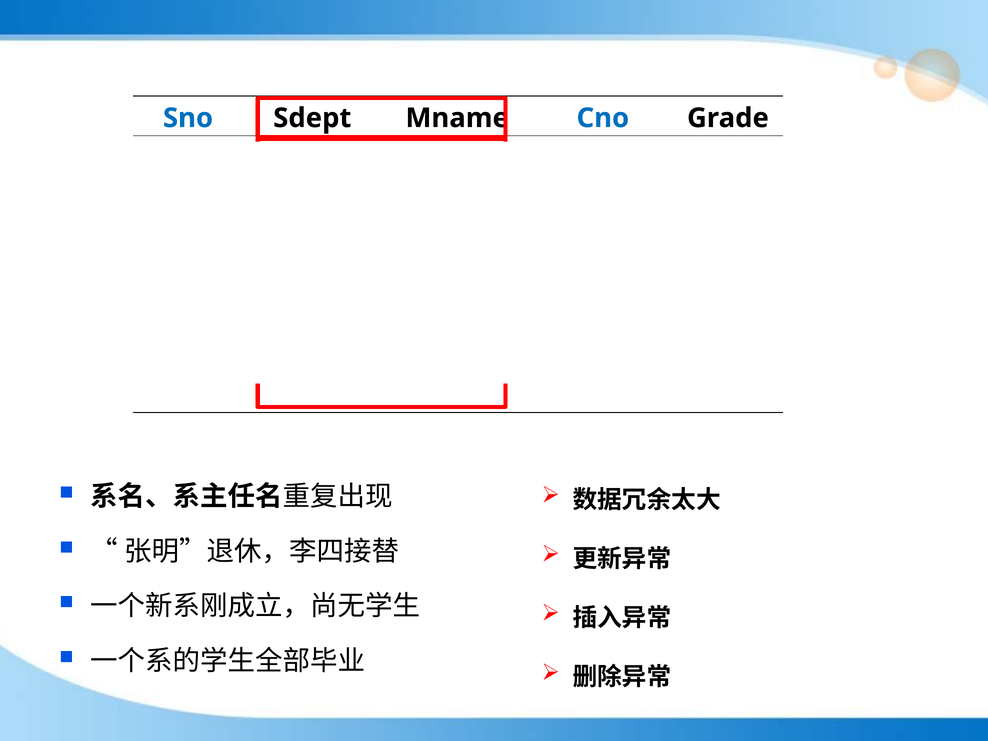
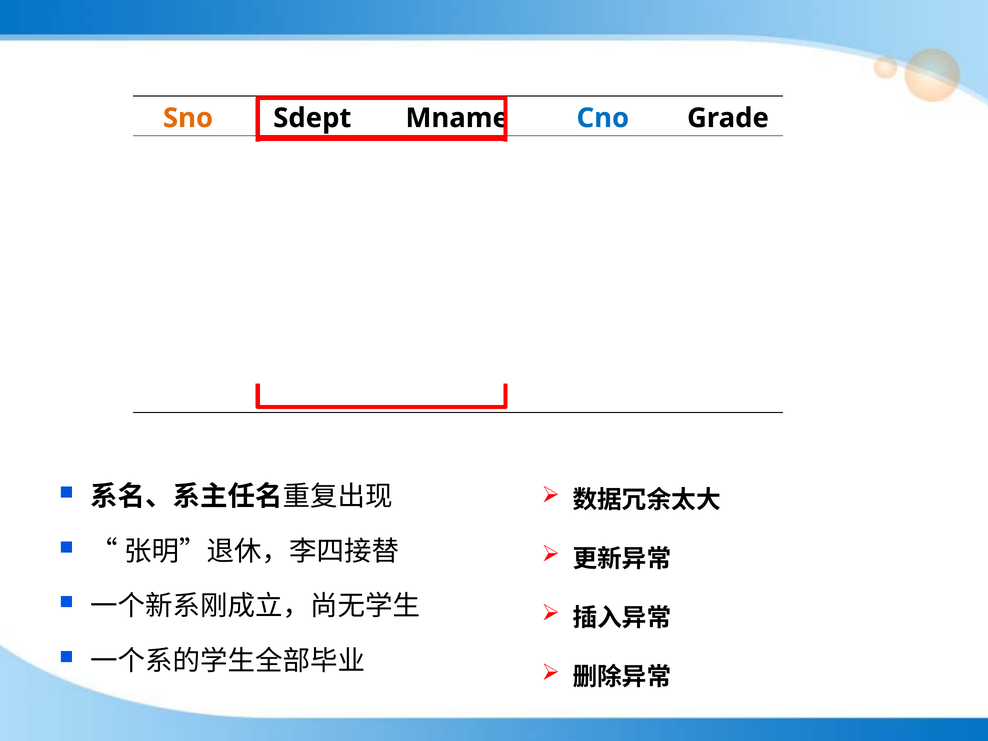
Sno colour: blue -> orange (188, 118)
